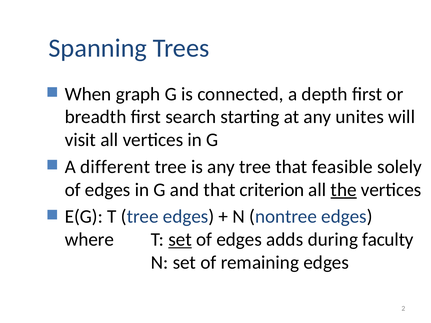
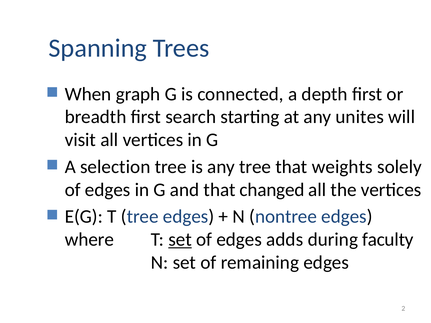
different: different -> selection (115, 167)
feasible: feasible -> weights (342, 167)
criterion: criterion -> changed (272, 190)
the underline: present -> none (344, 190)
